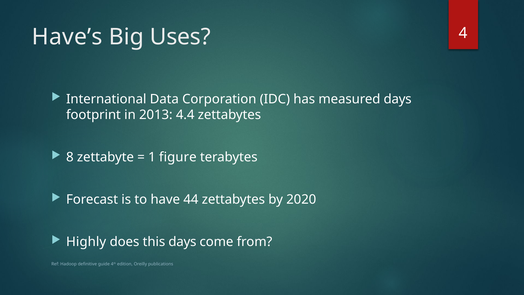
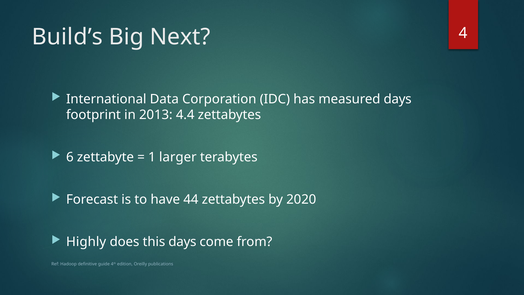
Have’s: Have’s -> Build’s (67, 37)
Uses: Uses -> Next (180, 37)
8: 8 -> 6 (70, 157)
figure: figure -> larger (178, 157)
